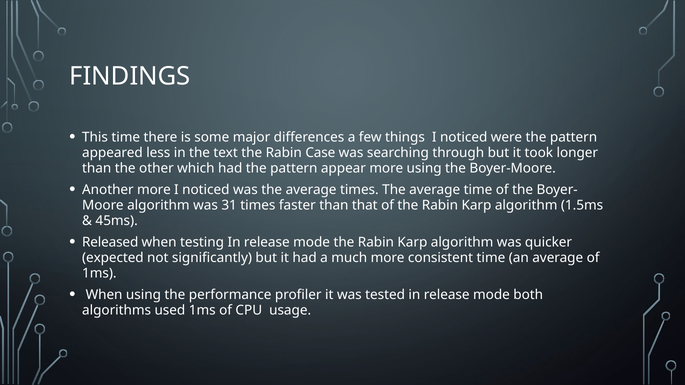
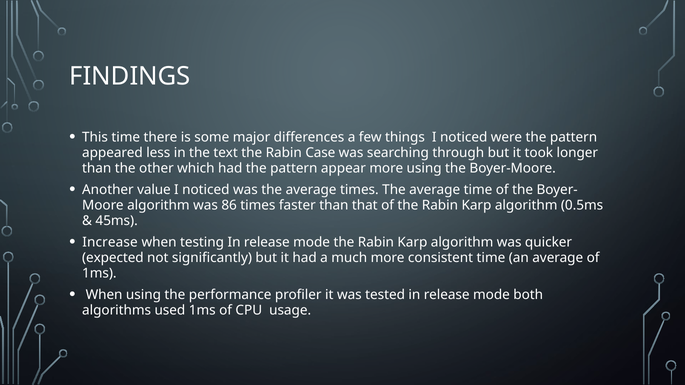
Another more: more -> value (154, 190)
31: 31 -> 86 (229, 205)
1.5ms: 1.5ms -> 0.5ms (582, 205)
Released: Released -> Increase (110, 242)
